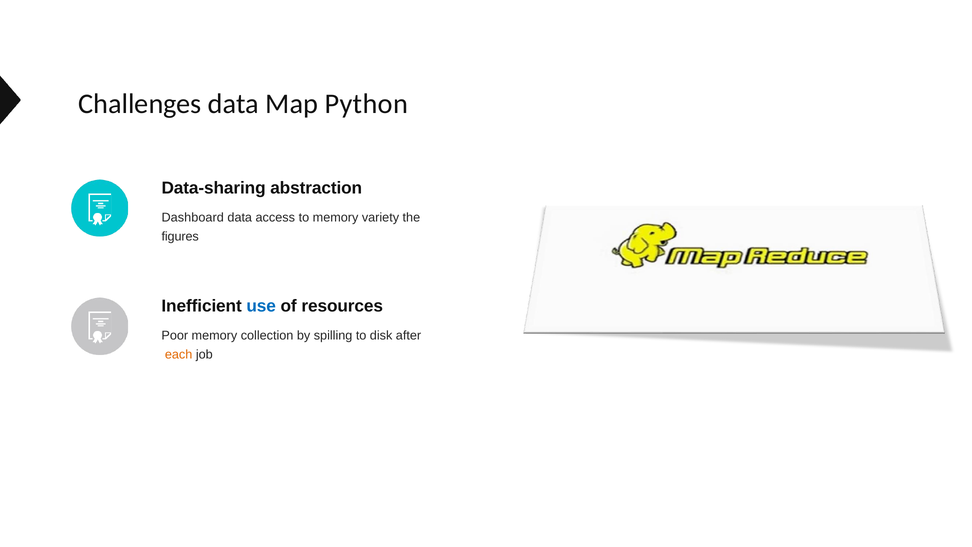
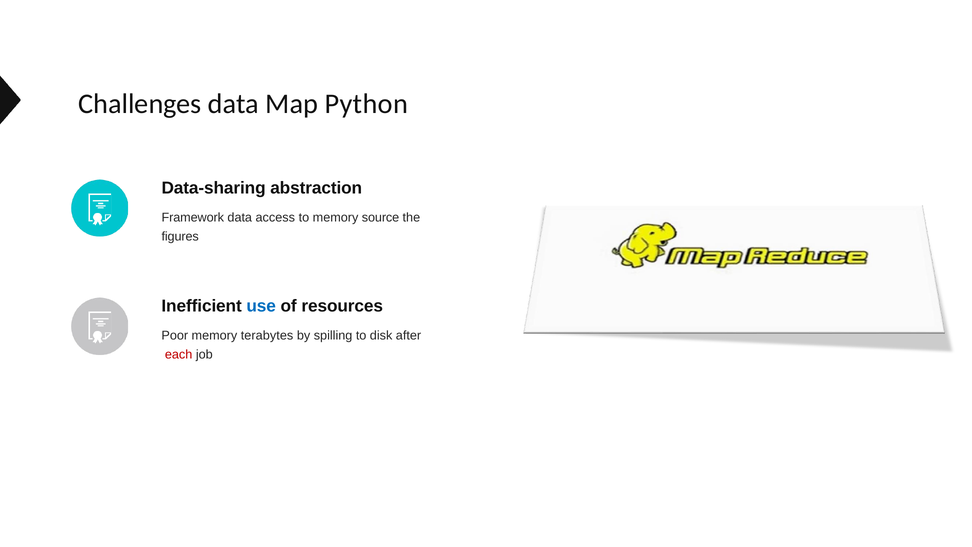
Dashboard: Dashboard -> Framework (193, 217)
variety: variety -> source (381, 217)
collection: collection -> terabytes (267, 335)
each colour: orange -> red (179, 355)
